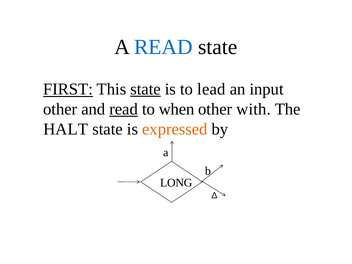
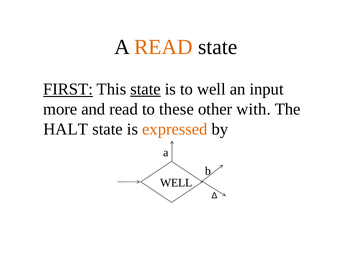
READ colour: blue -> orange (163, 47)
to lead: lead -> well (211, 89)
other: other -> more (60, 109)
read underline: present -> none (124, 109)
when: when -> these (176, 109)
LONG: LONG -> WELL (176, 183)
